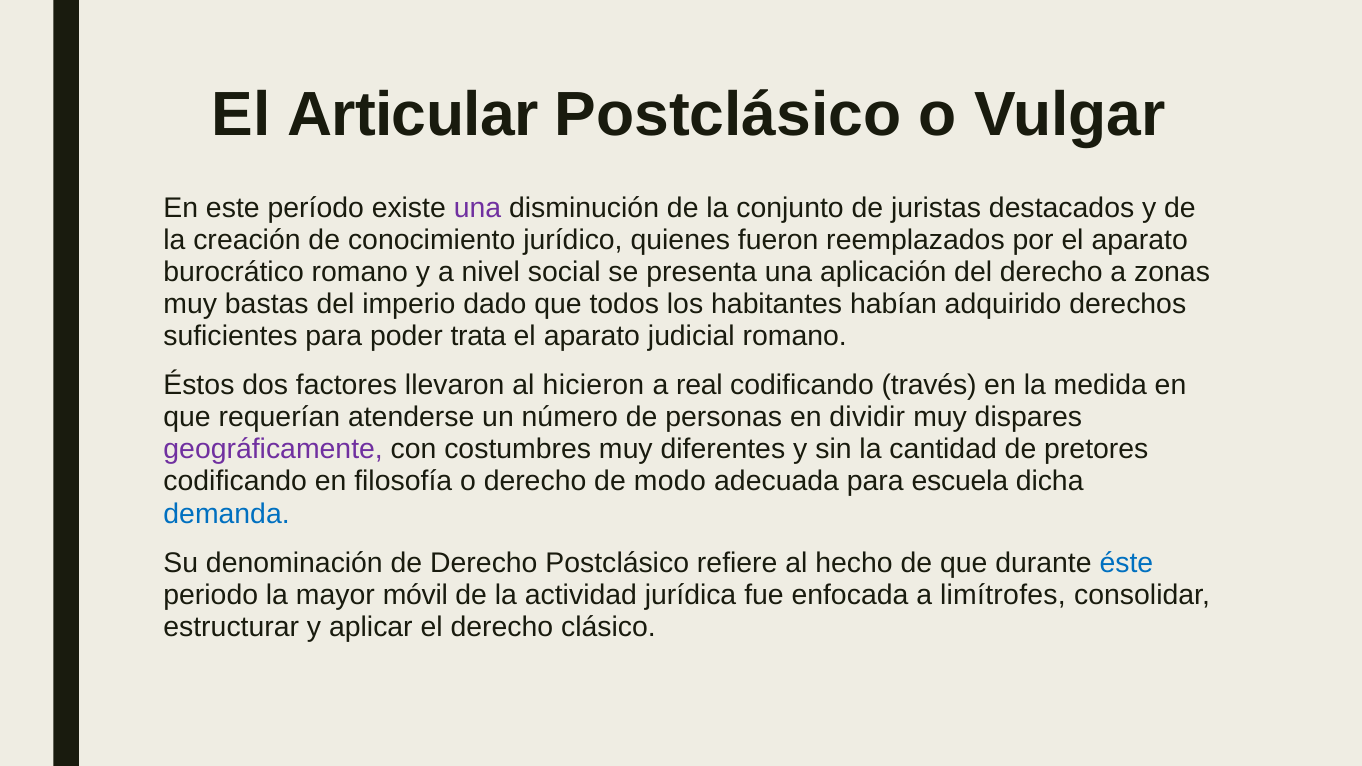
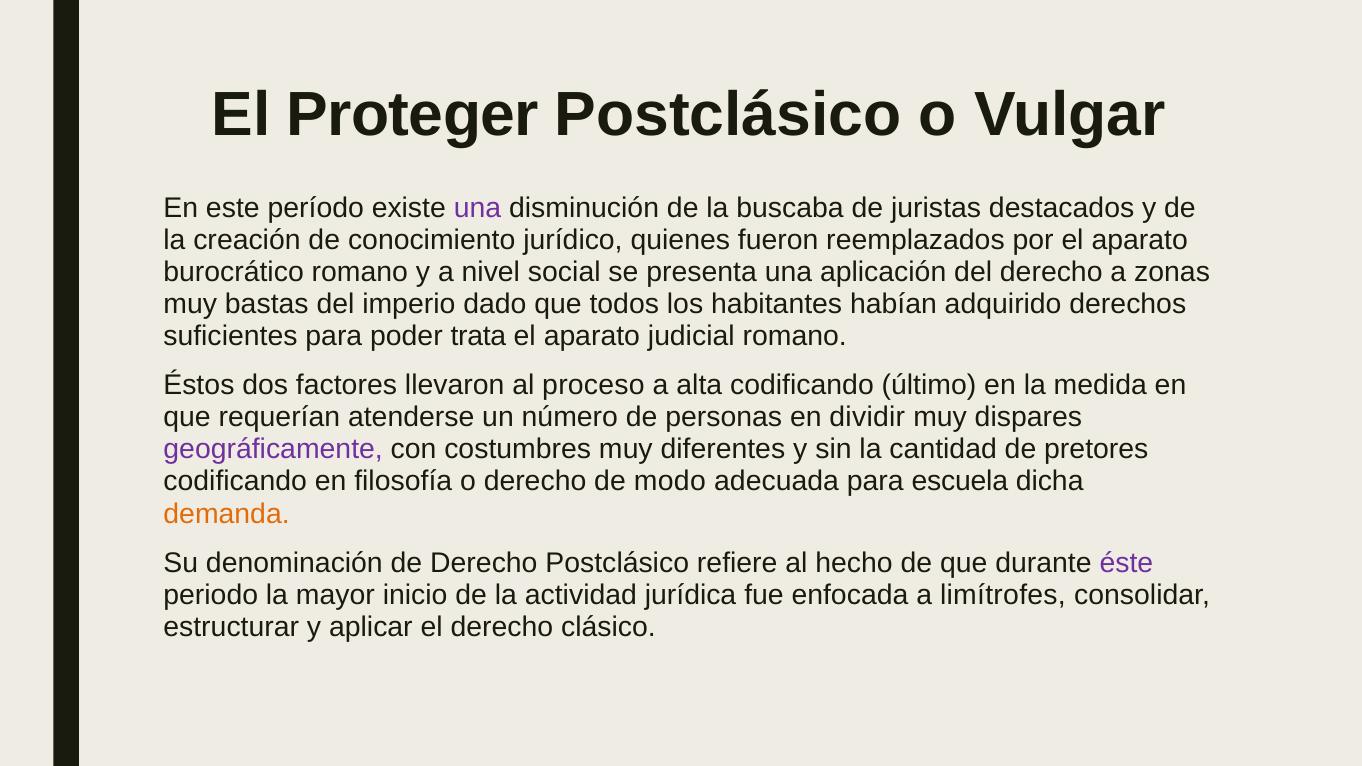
Articular: Articular -> Proteger (413, 114)
conjunto: conjunto -> buscaba (790, 208)
hicieron: hicieron -> proceso (593, 386)
real: real -> alta (699, 386)
través: través -> último (929, 386)
demanda colour: blue -> orange (227, 514)
éste colour: blue -> purple (1126, 563)
móvil: móvil -> inicio (415, 595)
